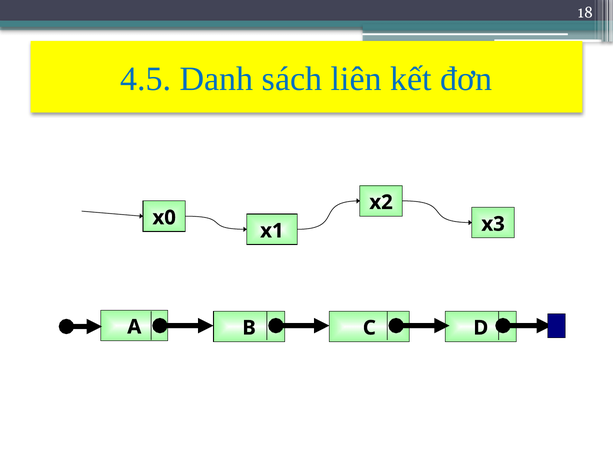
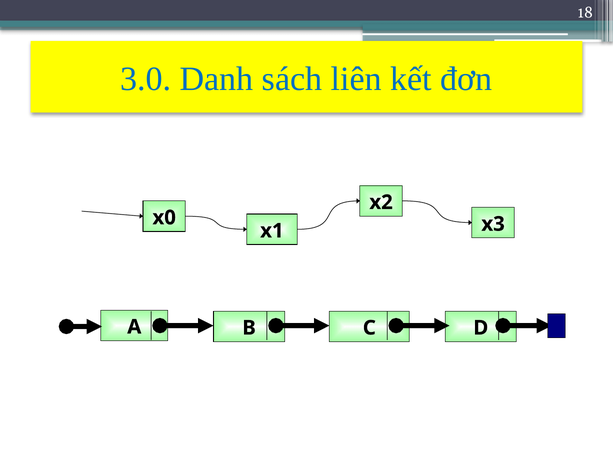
4.5: 4.5 -> 3.0 (146, 79)
